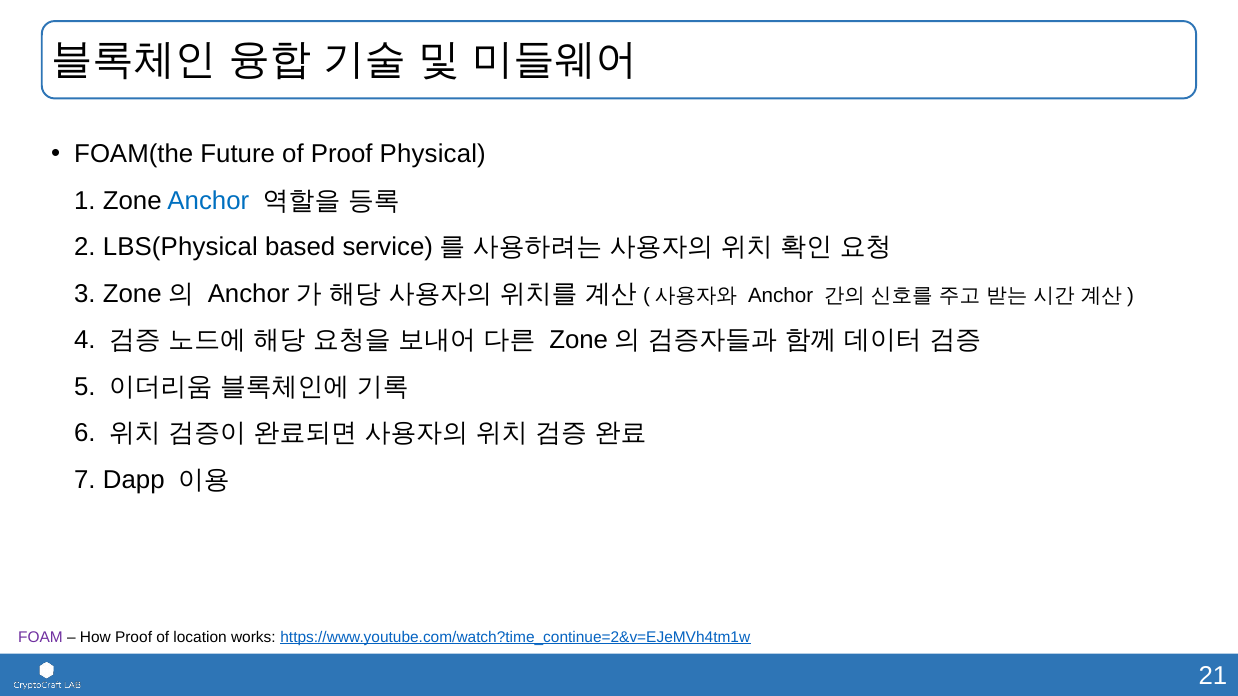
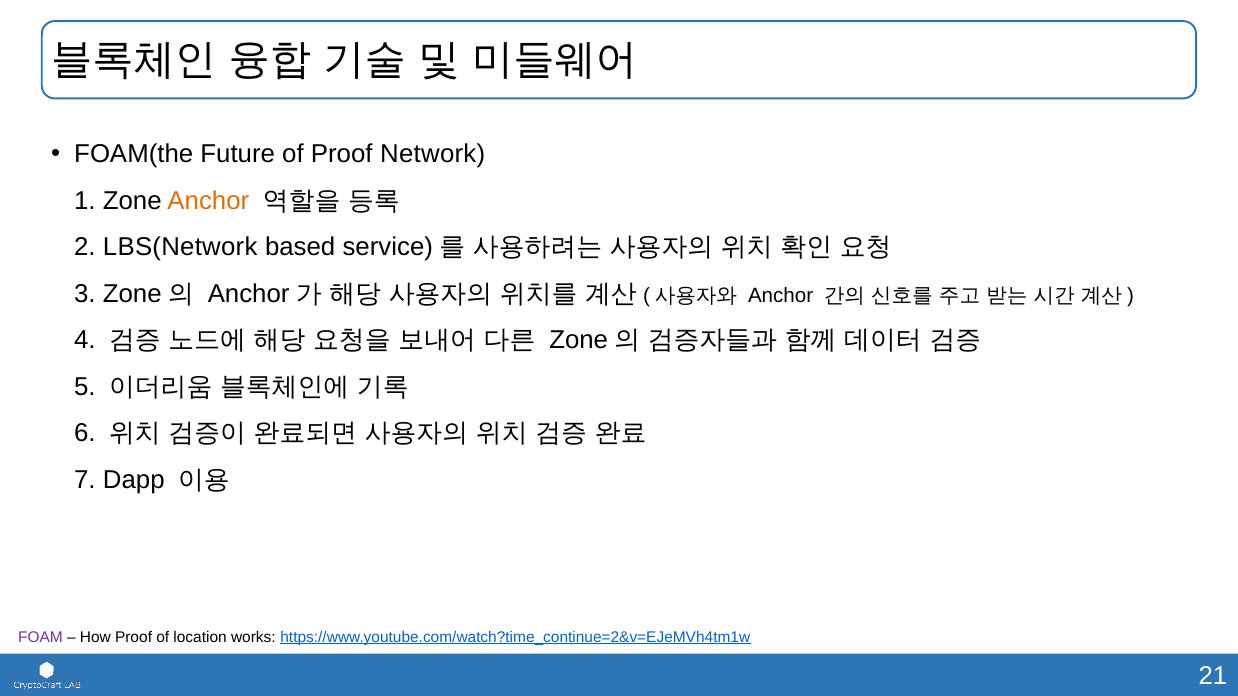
Physical: Physical -> Network (433, 154)
Anchor colour: blue -> orange (208, 201)
LBS(Physical: LBS(Physical -> LBS(Network (180, 247)
